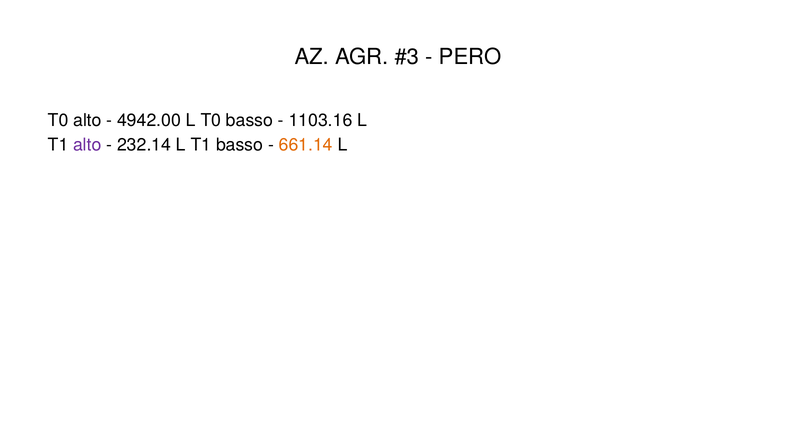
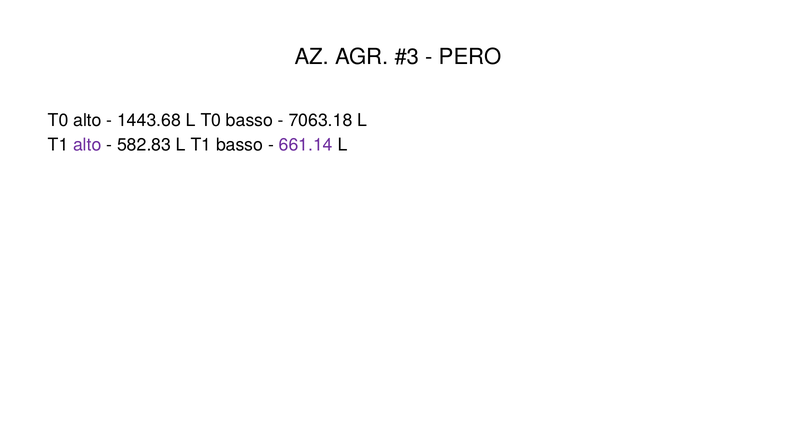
4942.00: 4942.00 -> 1443.68 (149, 120)
1103.16: 1103.16 -> 7063.18 (321, 120)
232.14: 232.14 -> 582.83 (144, 145)
661.14 colour: orange -> purple (306, 145)
